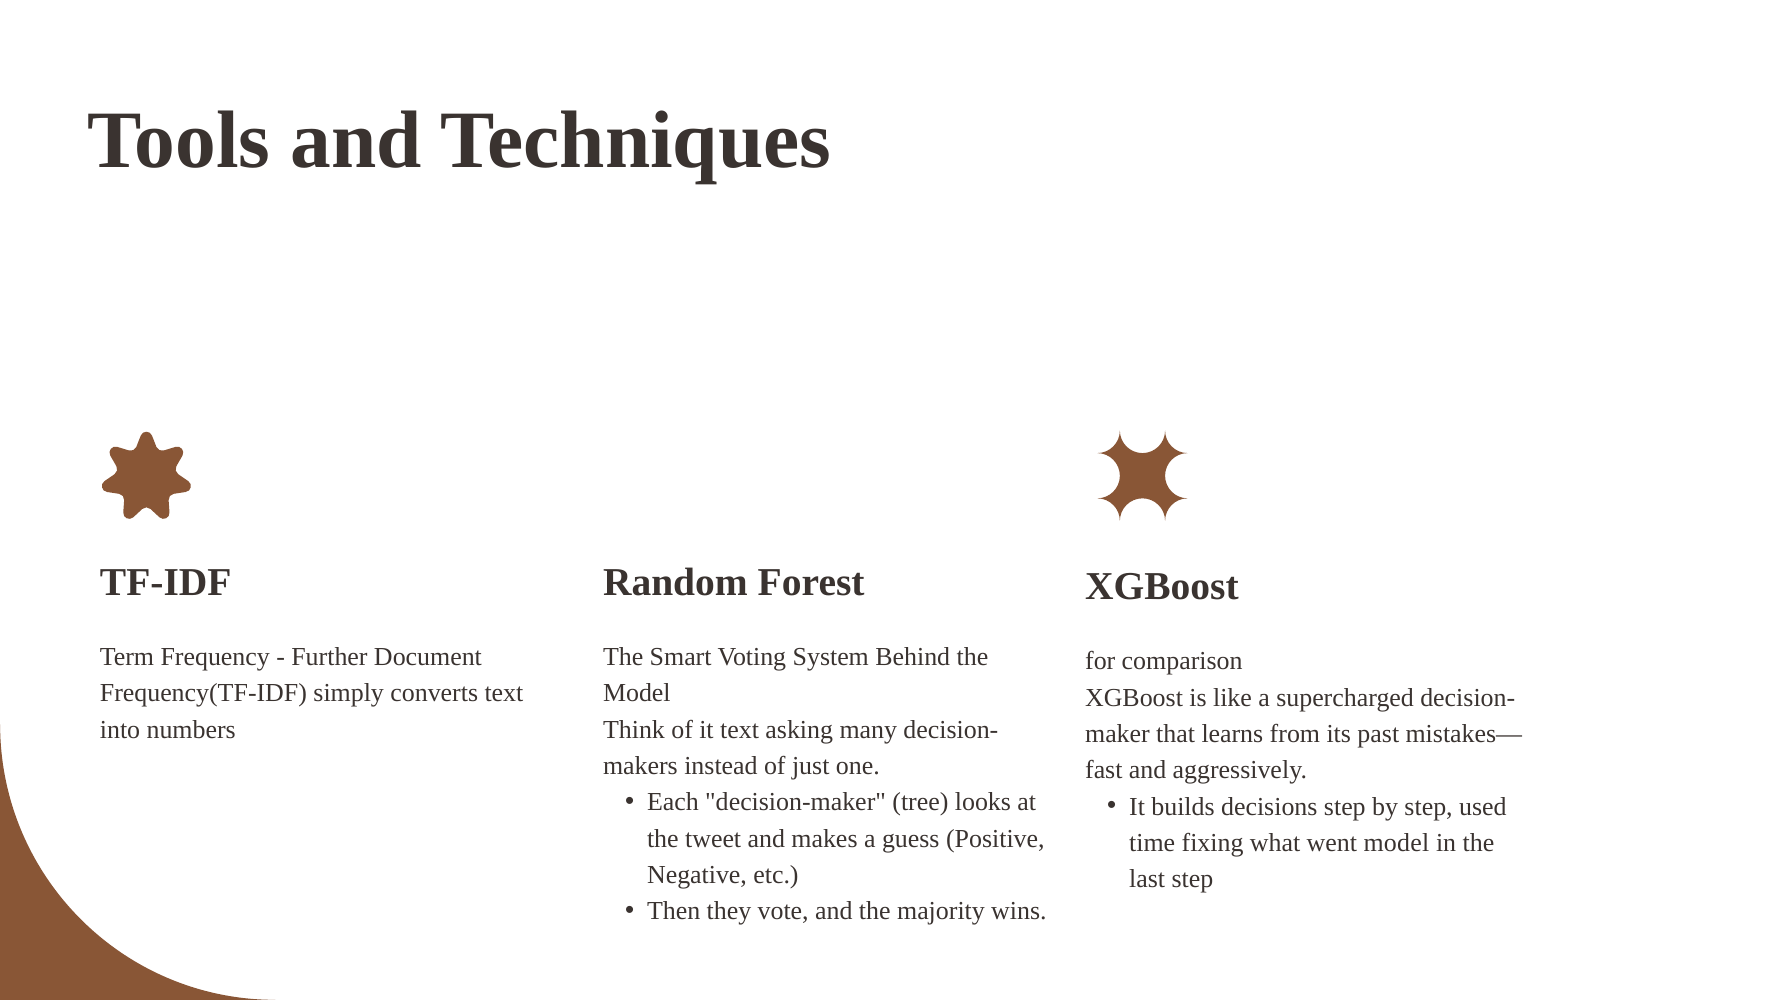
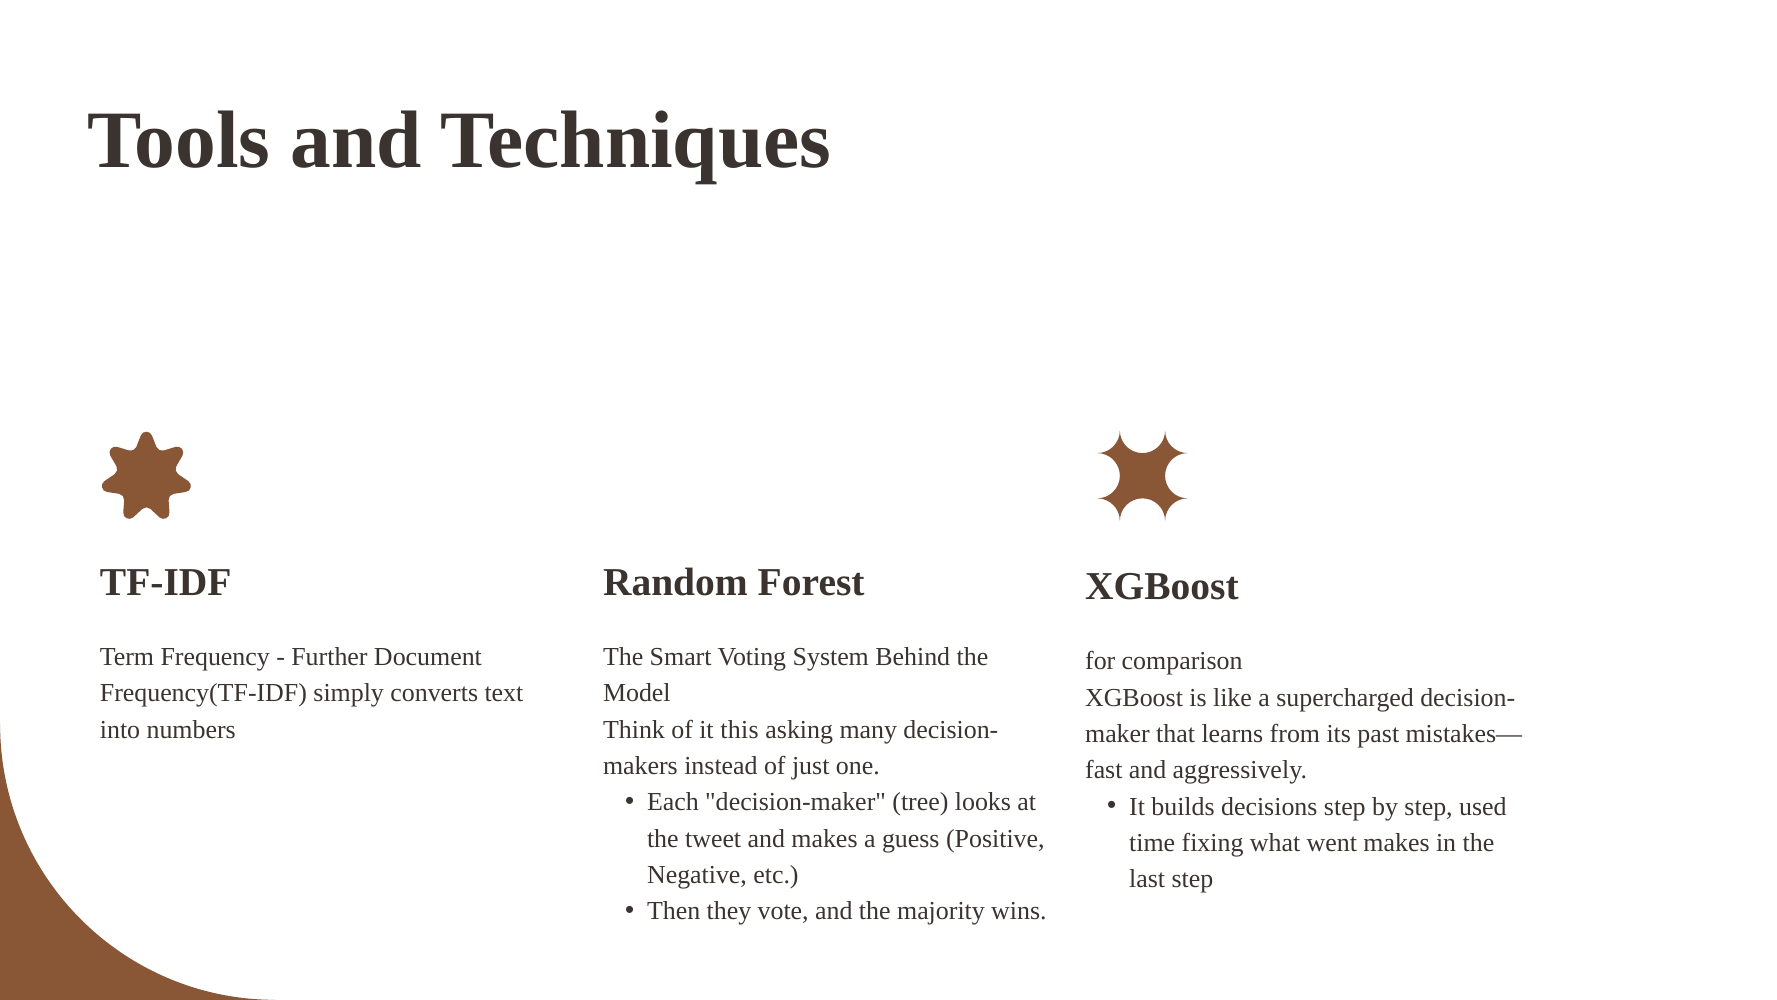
it text: text -> this (740, 729)
went model: model -> makes (1397, 842)
